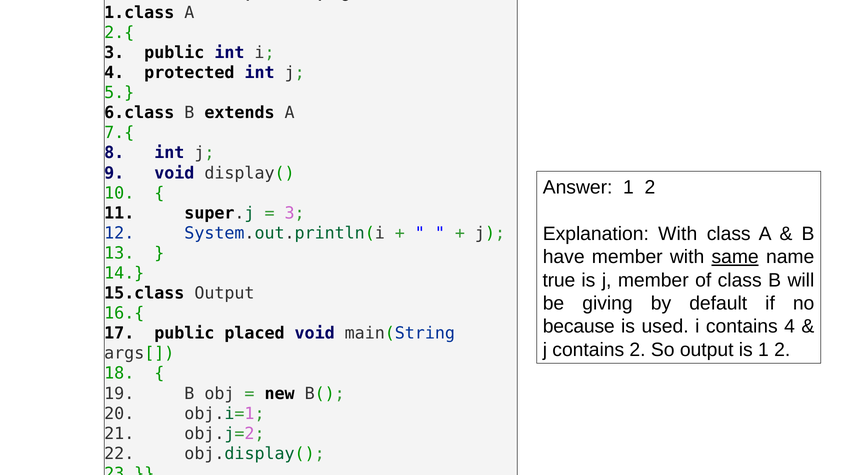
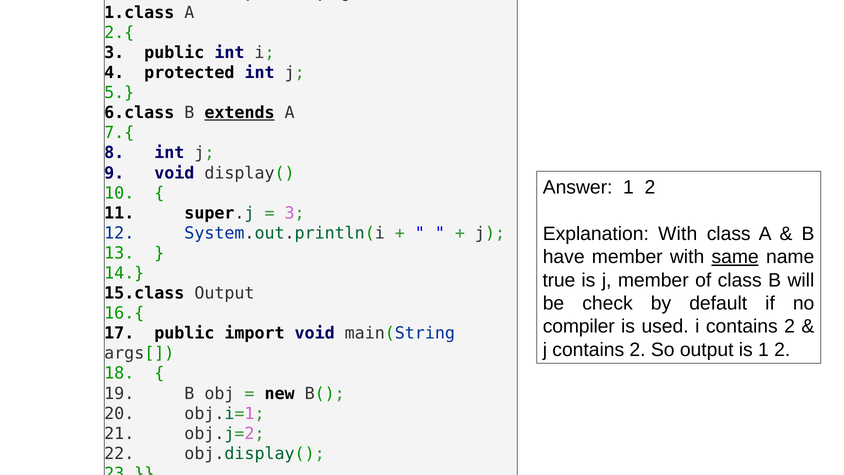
extends underline: none -> present (240, 113)
giving: giving -> check (607, 303)
because: because -> compiler (579, 326)
i contains 4: 4 -> 2 (790, 326)
placed: placed -> import (255, 333)
